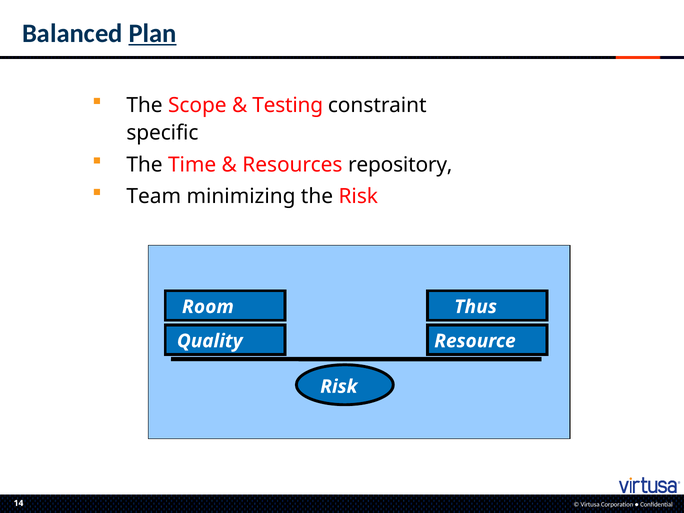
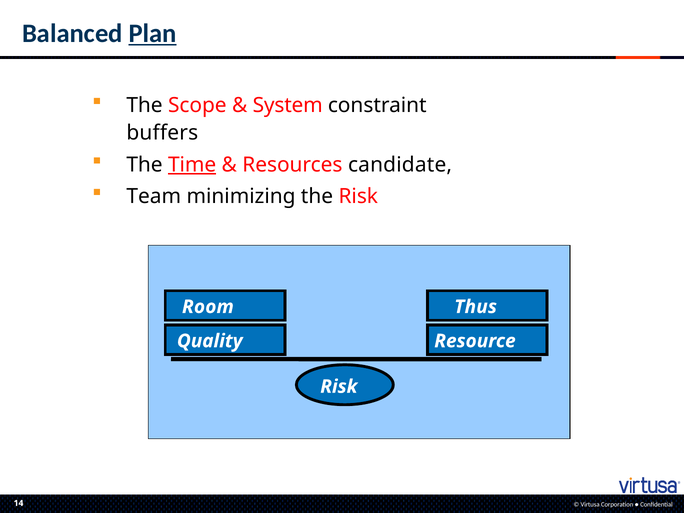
Testing: Testing -> System (288, 105)
specific: specific -> buffers (162, 133)
Time underline: none -> present (192, 165)
repository: repository -> candidate (400, 165)
